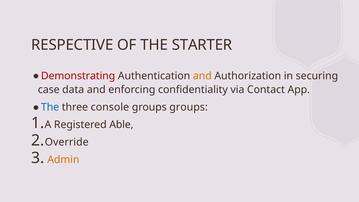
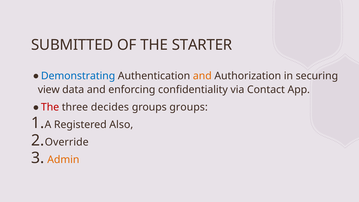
RESPECTIVE: RESPECTIVE -> SUBMITTED (72, 45)
Demonstrating colour: red -> blue (78, 76)
case: case -> view (49, 90)
The colour: blue -> red (50, 107)
console: console -> decides (110, 107)
Able: Able -> Also (121, 125)
